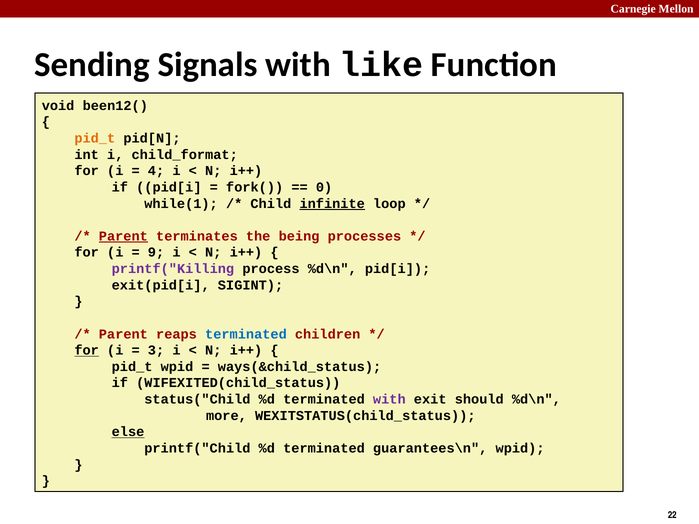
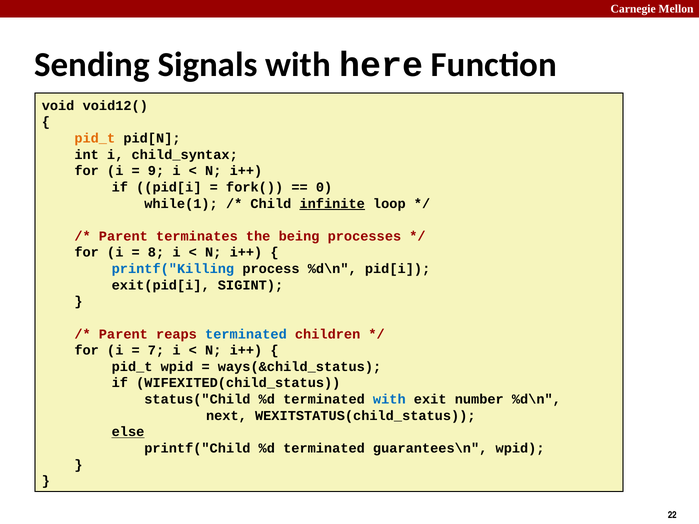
like: like -> here (381, 65)
been12(: been12( -> void12( (115, 106)
child_format: child_format -> child_syntax (185, 155)
4: 4 -> 9 (156, 171)
Parent underline: present -> none (123, 236)
9: 9 -> 8 (156, 253)
printf("Killing colour: purple -> blue (173, 269)
for underline: present -> none (87, 351)
3: 3 -> 7 (156, 351)
with colour: purple -> blue (389, 399)
should: should -> number (479, 399)
more: more -> next (226, 416)
